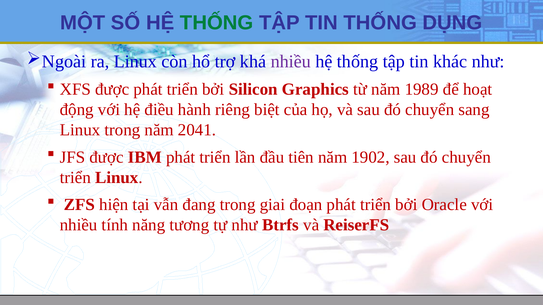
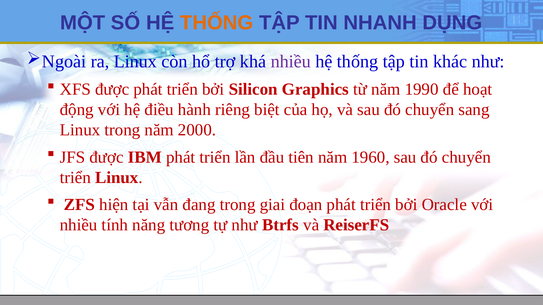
THỐNG colour: green -> orange (217, 23)
TIN THỐNG: THỐNG -> NHANH (380, 23)
1989: 1989 -> 1990 (422, 89)
2041: 2041 -> 2000 (197, 130)
1902: 1902 -> 1960 (371, 157)
